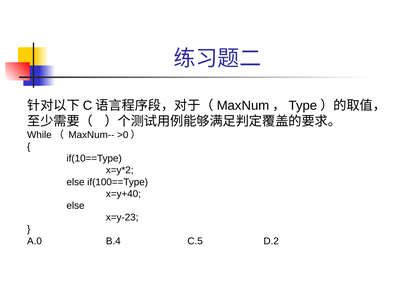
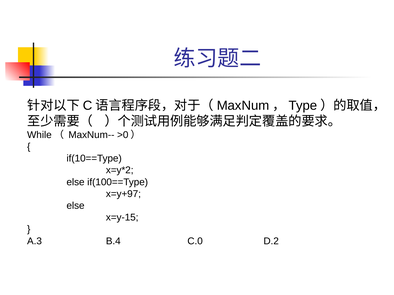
x=y+40: x=y+40 -> x=y+97 (123, 194)
x=y-23: x=y-23 -> x=y-15 (122, 218)
A.0: A.0 -> A.3 (34, 241)
C.5: C.5 -> C.0 (195, 241)
